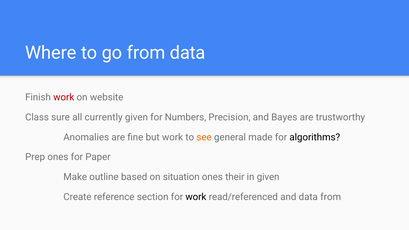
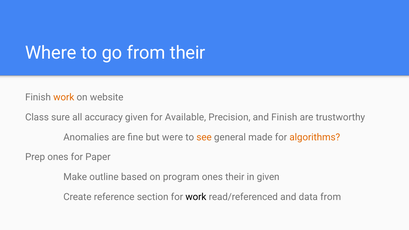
from data: data -> their (188, 53)
work colour: red -> orange (64, 97)
currently: currently -> accuracy (104, 117)
Numbers: Numbers -> Available (185, 117)
and Bayes: Bayes -> Finish (284, 117)
but work: work -> were (172, 137)
algorithms colour: black -> orange (315, 137)
situation: situation -> program (181, 177)
